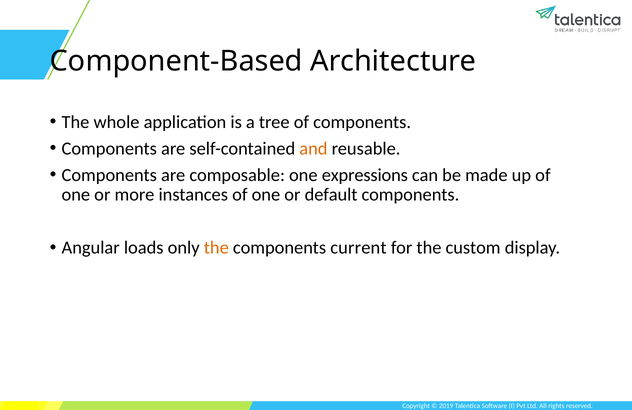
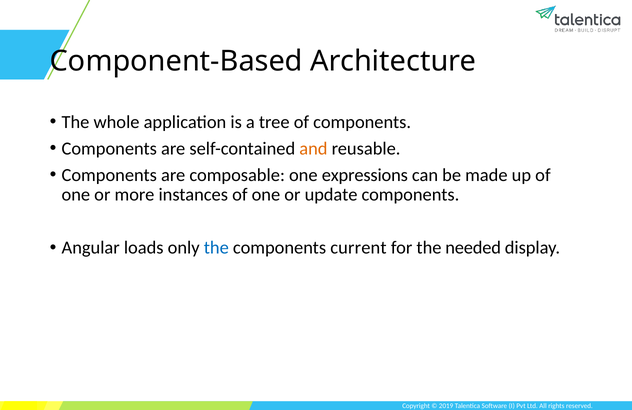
default: default -> update (331, 195)
the colour: orange -> blue (216, 248)
custom: custom -> needed (473, 248)
